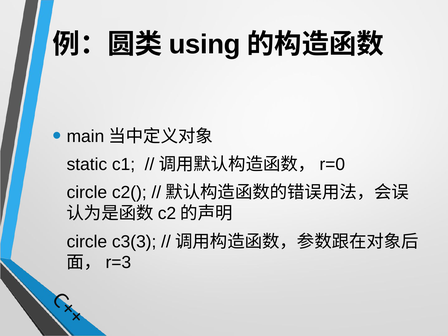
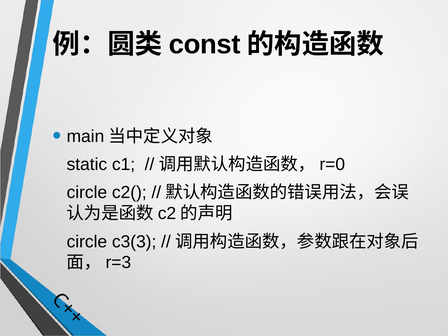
using: using -> const (205, 45)
